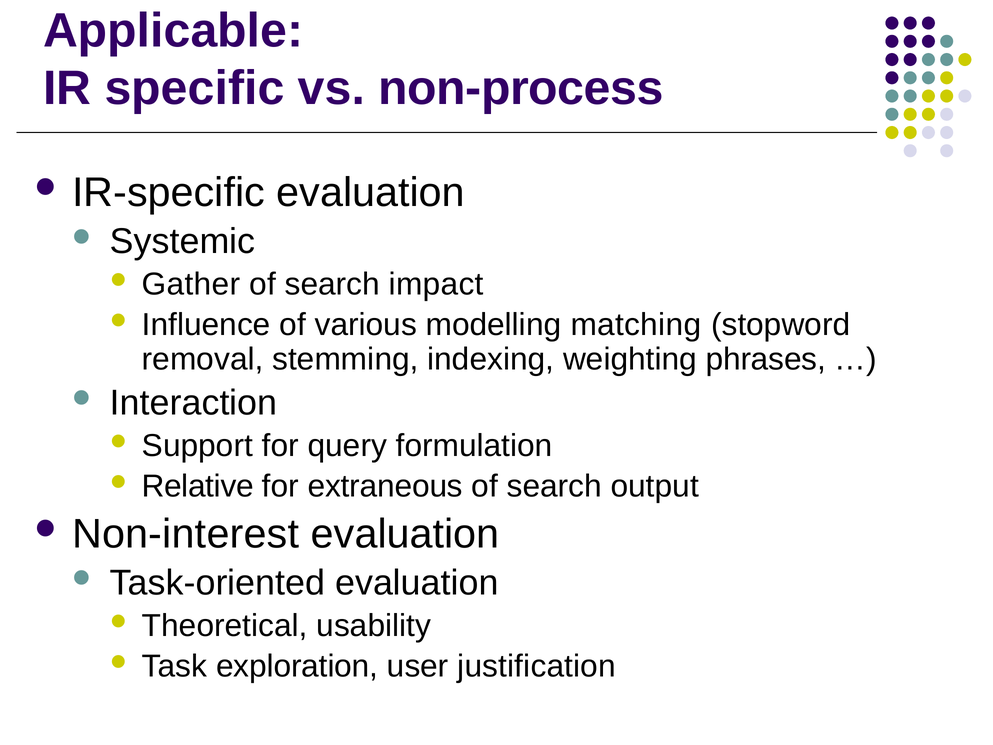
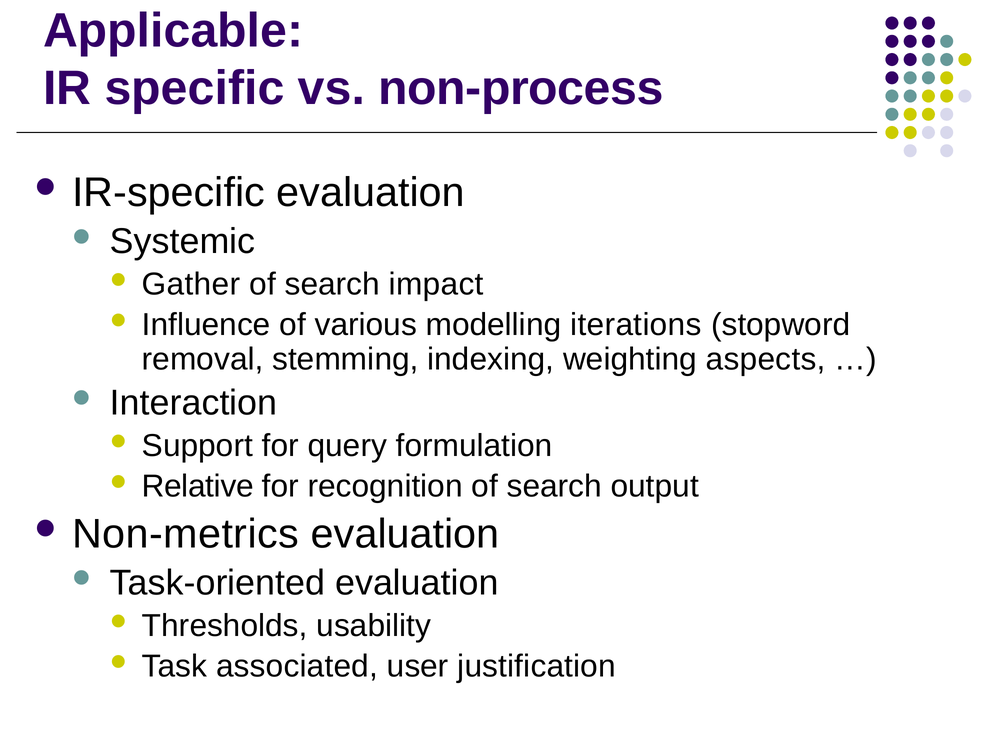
matching: matching -> iterations (636, 325)
phrases: phrases -> aspects (766, 359)
extraneous: extraneous -> recognition (385, 486)
Non-interest: Non-interest -> Non-metrics (186, 534)
Theoretical: Theoretical -> Thresholds (225, 626)
exploration: exploration -> associated (297, 666)
